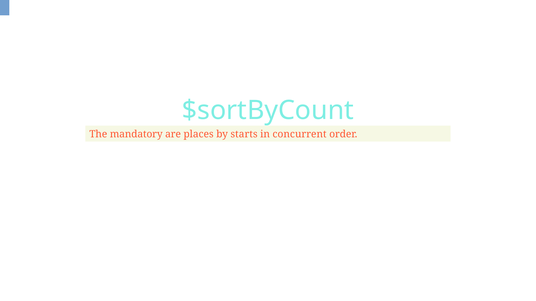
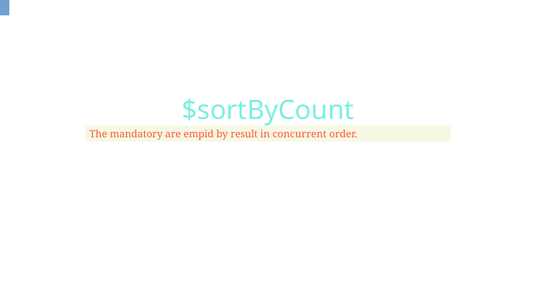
places: places -> empid (199, 135)
starts: starts -> result (244, 135)
